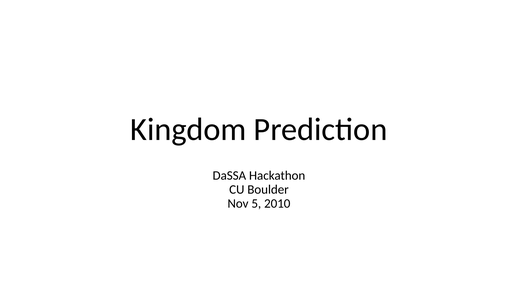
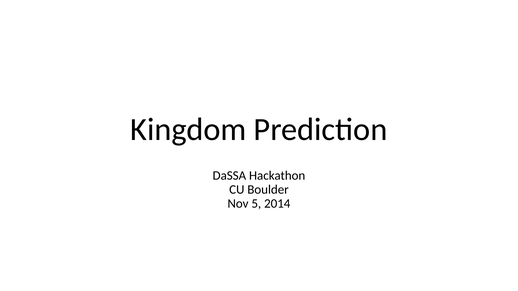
2010: 2010 -> 2014 (277, 204)
